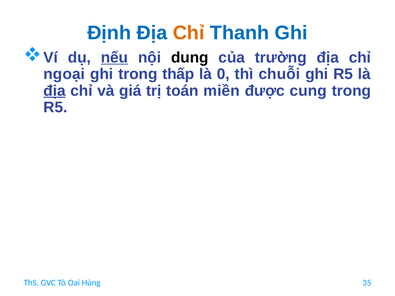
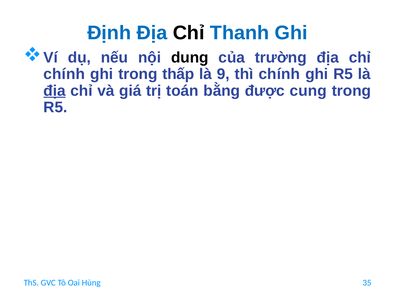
Chỉ colour: orange -> black (189, 33)
nếu underline: present -> none (115, 58)
ngoại: ngoại -> chính (64, 74)
0: 0 -> 9 (223, 74)
thì chuỗi: chuỗi -> chính (279, 74)
miền: miền -> bằng (222, 91)
